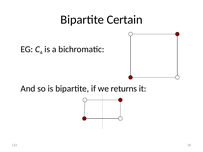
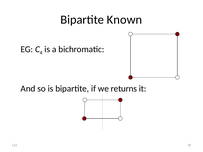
Certain: Certain -> Known (124, 20)
